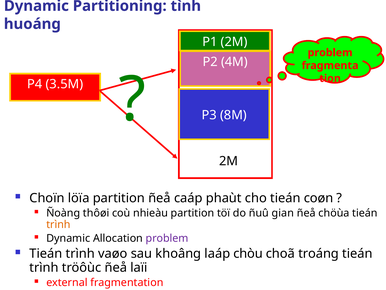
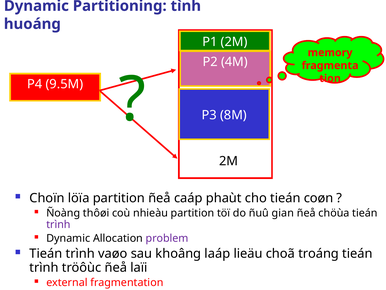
problem: problem -> memory (330, 53)
3.5M: 3.5M -> 9.5M (64, 84)
trình colour: orange -> purple (58, 224)
chòu: chòu -> lieäu (248, 253)
